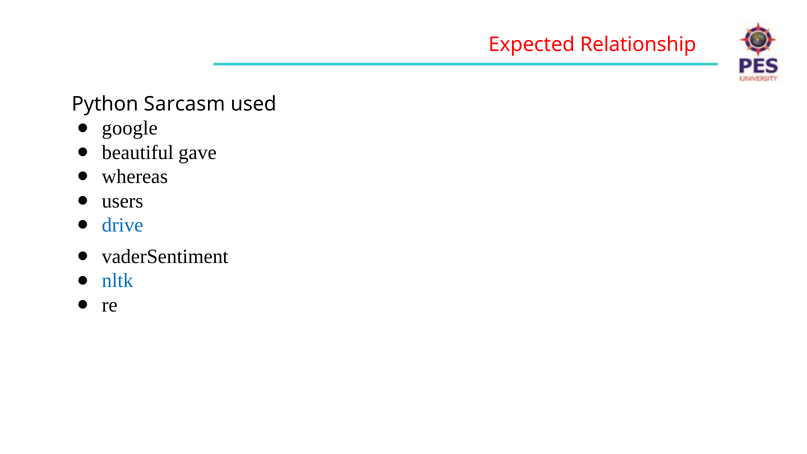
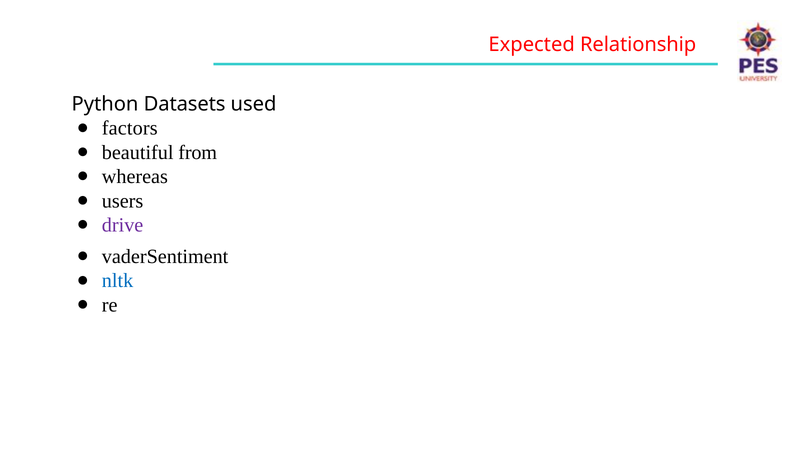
Sarcasm: Sarcasm -> Datasets (185, 104)
google: google -> factors (130, 128)
gave: gave -> from (198, 152)
drive colour: blue -> purple (123, 225)
